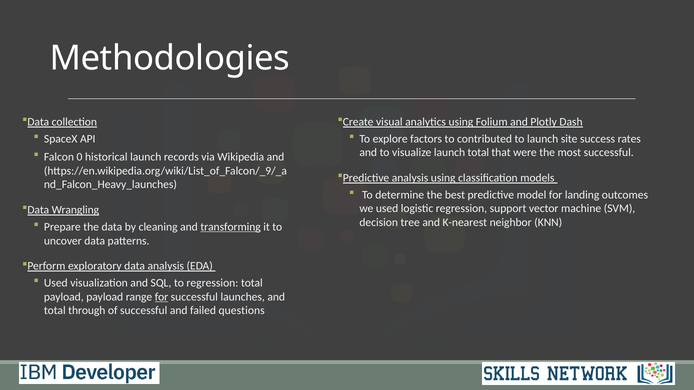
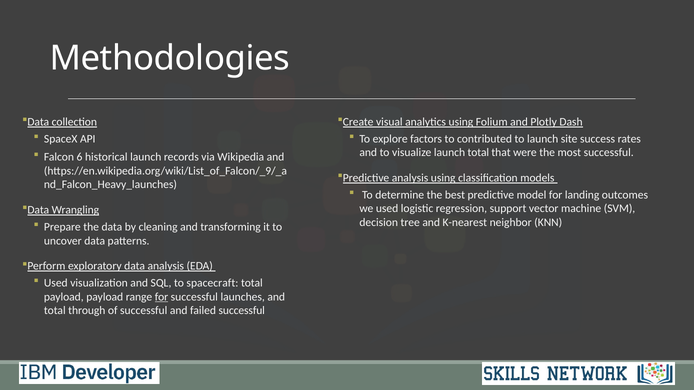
0: 0 -> 6 (79, 157)
transforming underline: present -> none (231, 227)
to regression: regression -> spacecraft (212, 283)
failed questions: questions -> successful (242, 311)
